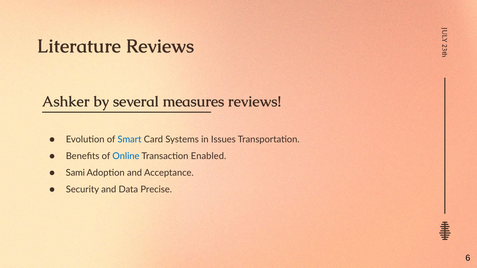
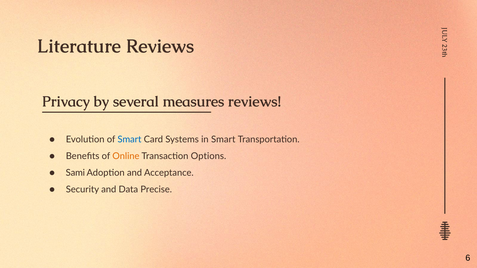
Ashker: Ashker -> Privacy (66, 102)
in Issues: Issues -> Smart (223, 140)
Online colour: blue -> orange (126, 156)
Enabled: Enabled -> Options (209, 156)
